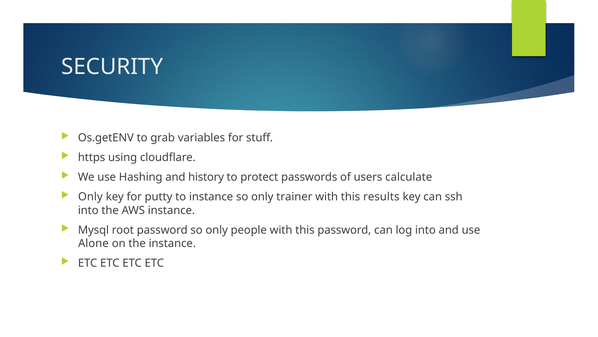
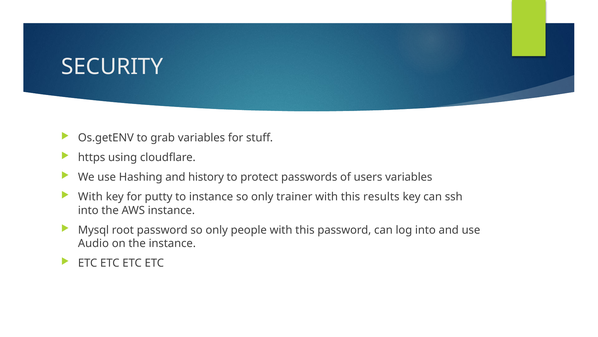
users calculate: calculate -> variables (409, 177)
Only: Only -> With (90, 197)
Alone: Alone -> Audio (93, 243)
